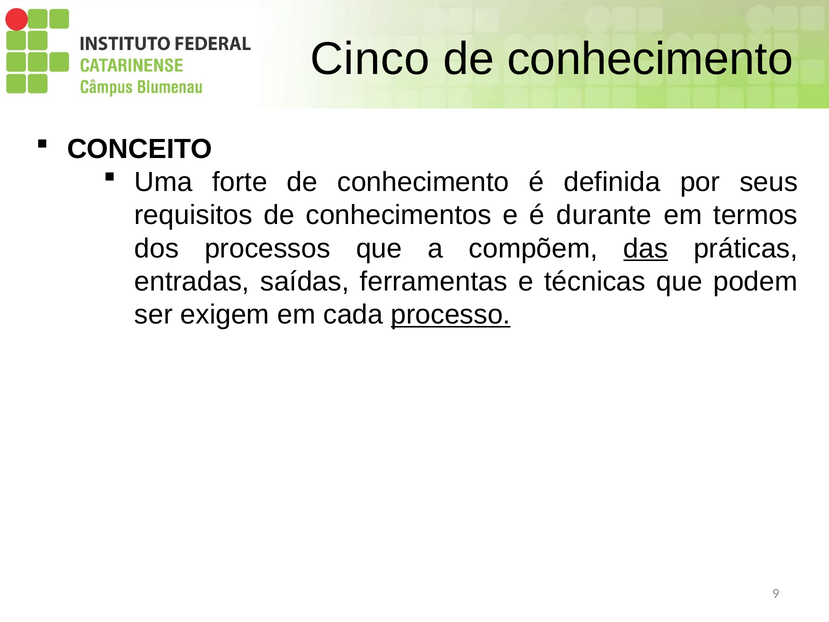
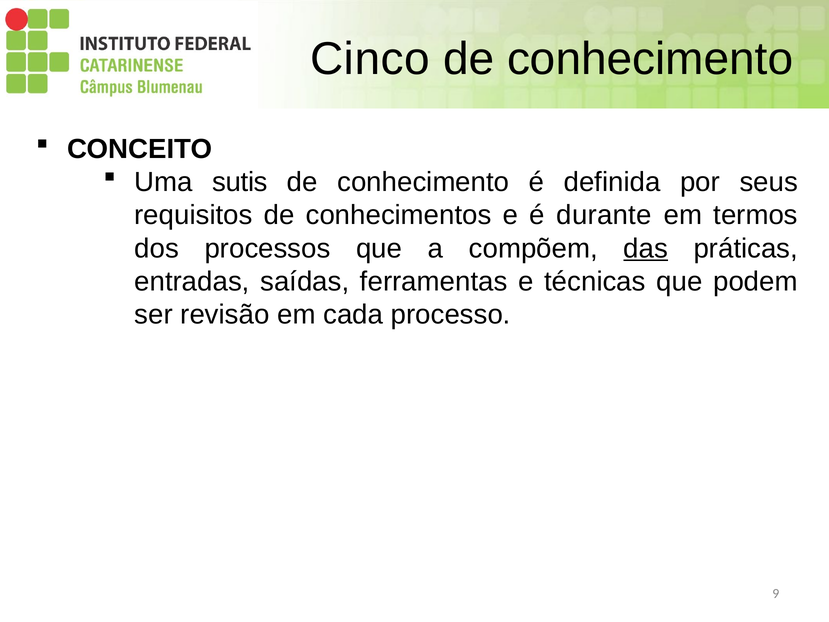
forte: forte -> sutis (240, 182)
exigem: exigem -> revisão (225, 315)
processo underline: present -> none (451, 315)
